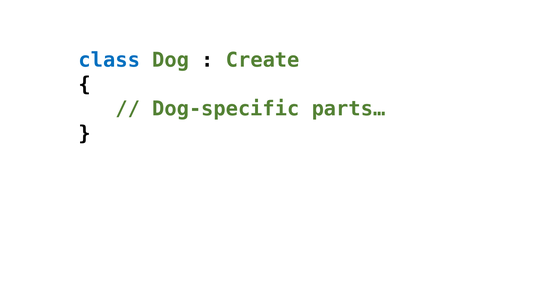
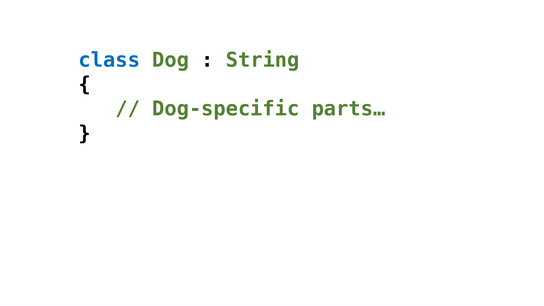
Create: Create -> String (263, 60)
